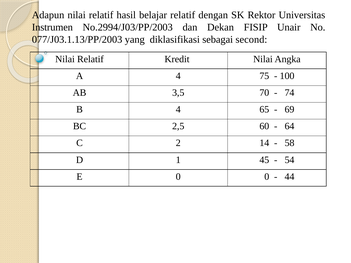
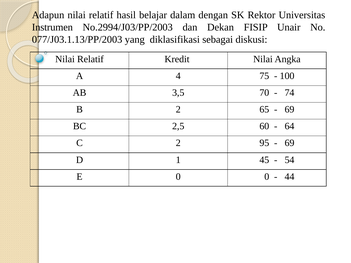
belajar relatif: relatif -> dalam (183, 15)
second: second -> diskusi (251, 40)
B 4: 4 -> 2 (178, 110)
14: 14 -> 95 (264, 143)
58: 58 -> 69 (290, 143)
